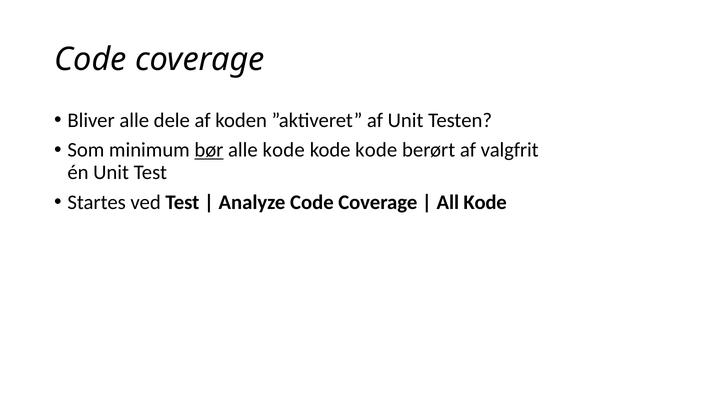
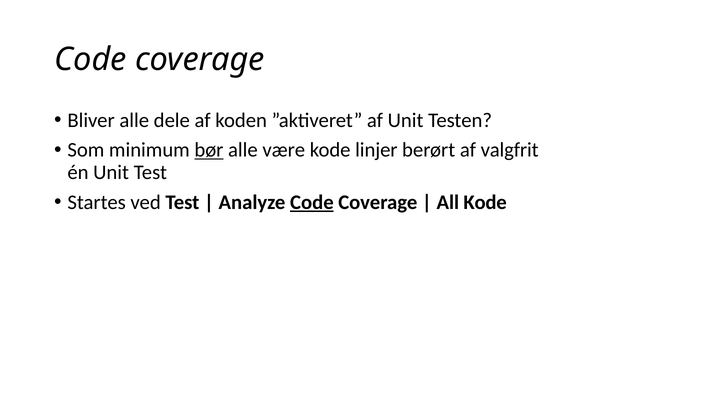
alle kode: kode -> være (284, 150)
kode: kode -> linjer (376, 150)
Code underline: none -> present (312, 202)
